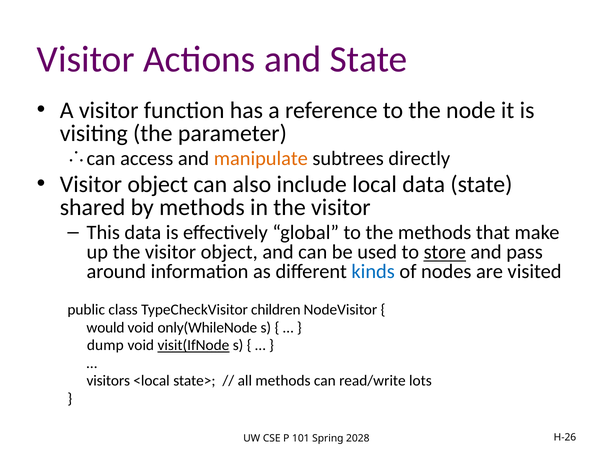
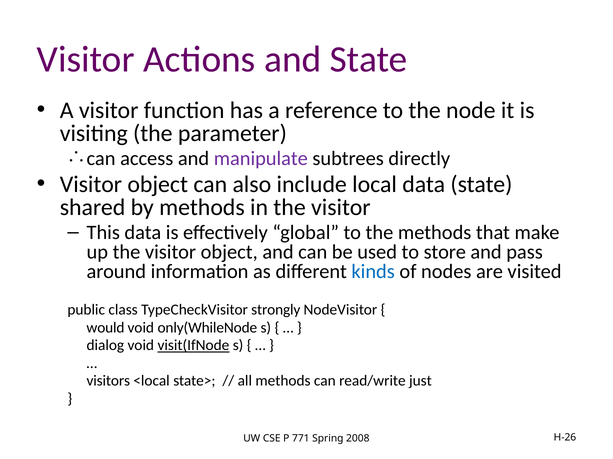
manipulate colour: orange -> purple (261, 159)
store underline: present -> none (445, 253)
children: children -> strongly (276, 310)
dump: dump -> dialog (105, 346)
lots: lots -> just (420, 382)
101: 101 -> 771 (301, 439)
2028: 2028 -> 2008 (358, 439)
